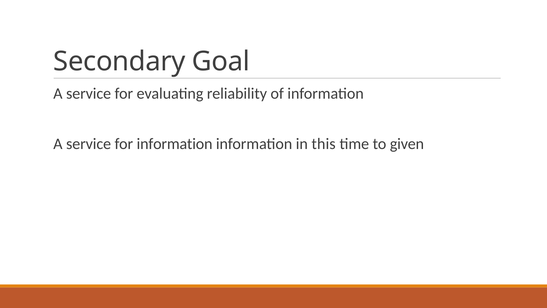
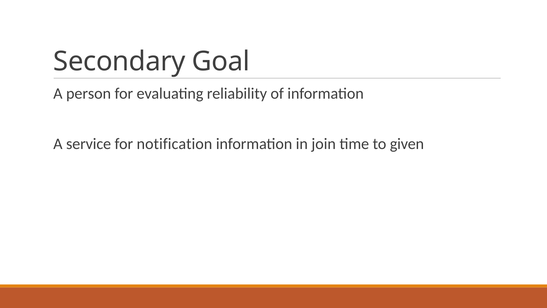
service: service -> person (89, 93)
for information: information -> notification (174, 144)
this: this -> join (324, 144)
